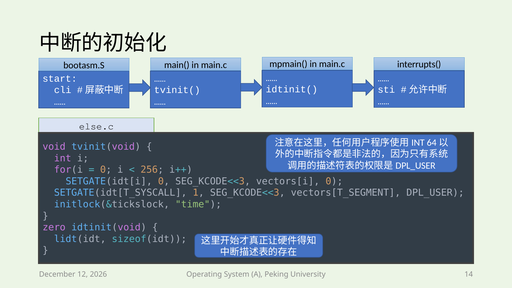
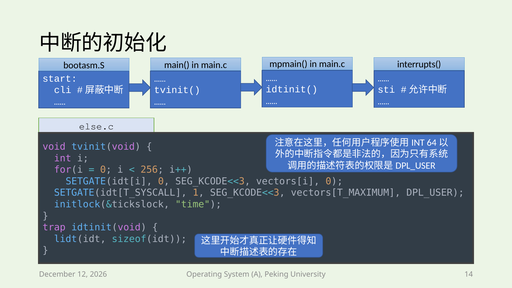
vectors[T_SEGMENT: vectors[T_SEGMENT -> vectors[T_MAXIMUM (346, 193)
zero: zero -> trap (54, 227)
